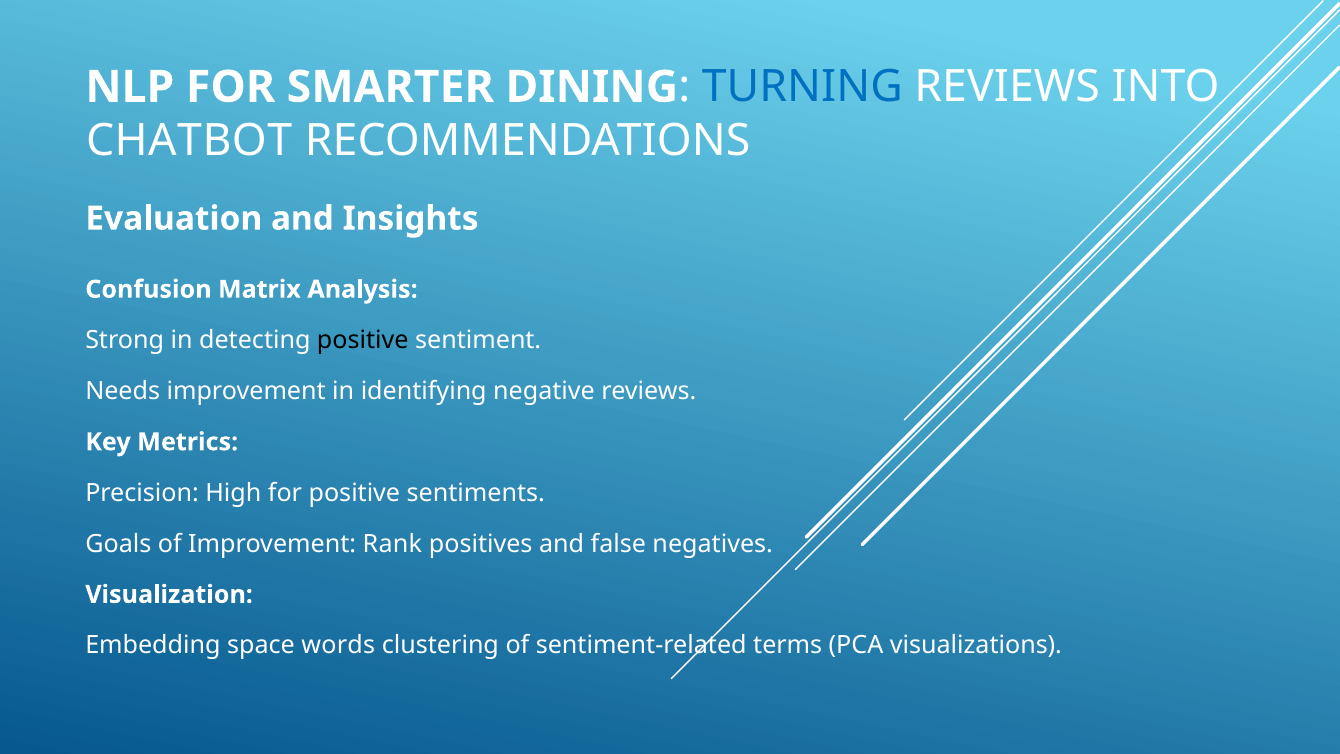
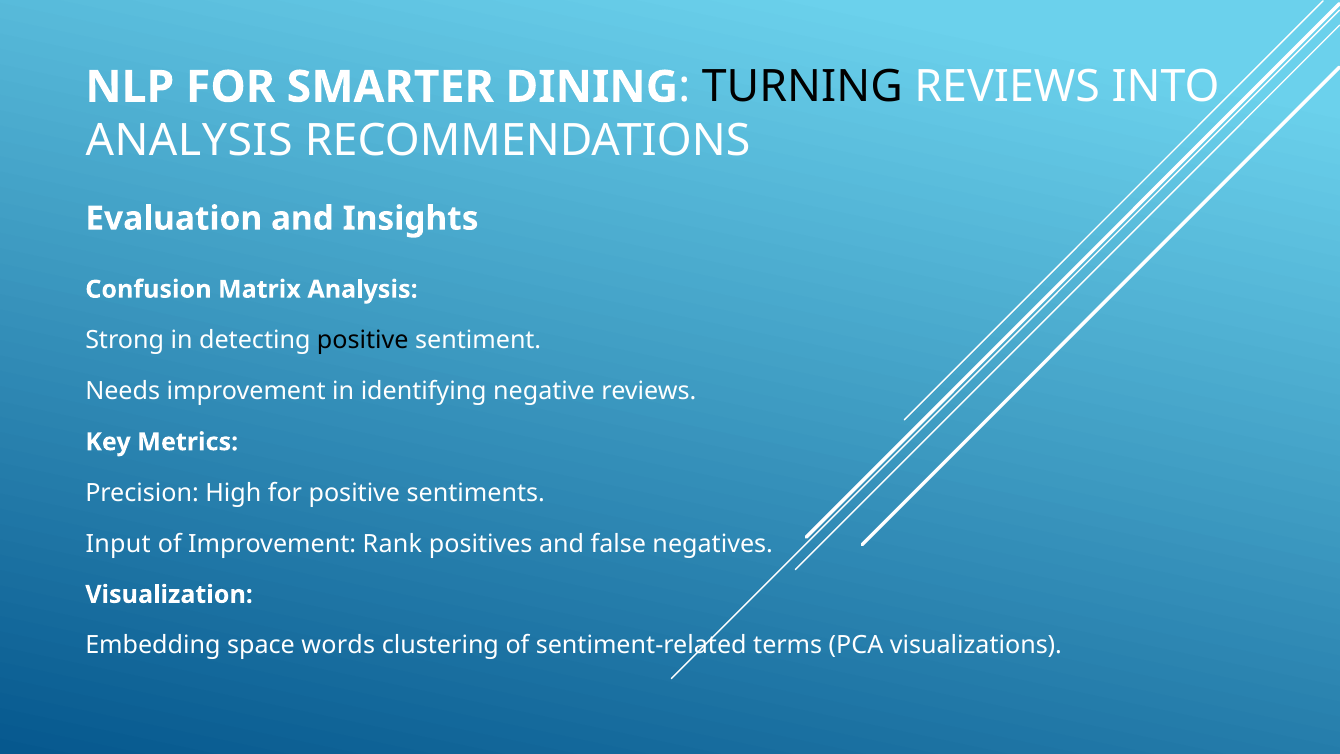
TURNING colour: blue -> black (802, 87)
CHATBOT: CHATBOT -> ANALYSIS (189, 141)
Goals: Goals -> Input (118, 544)
